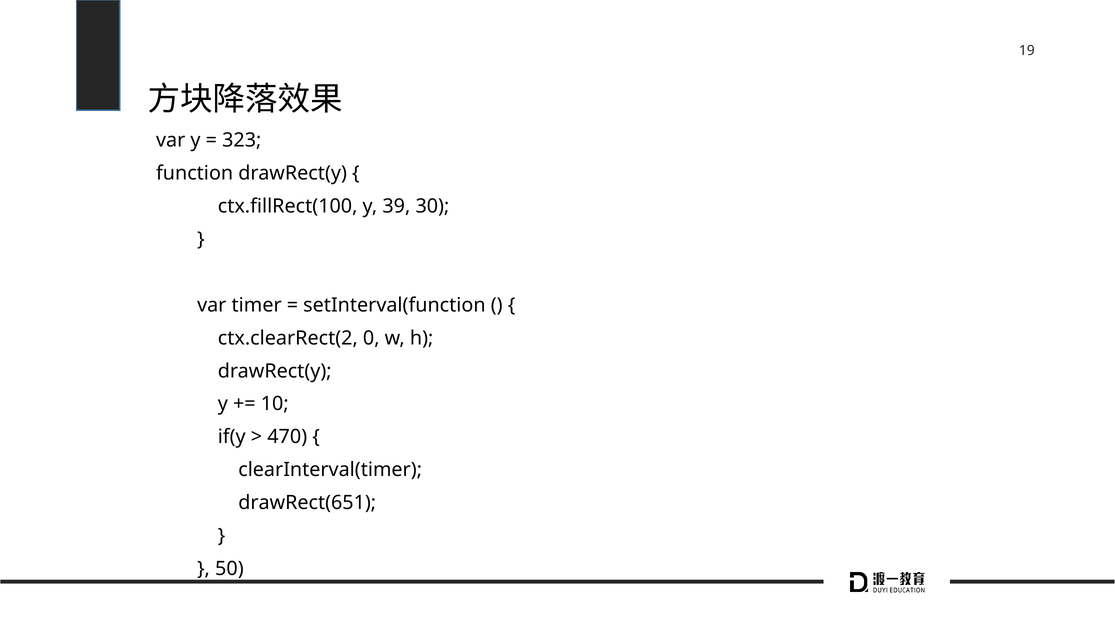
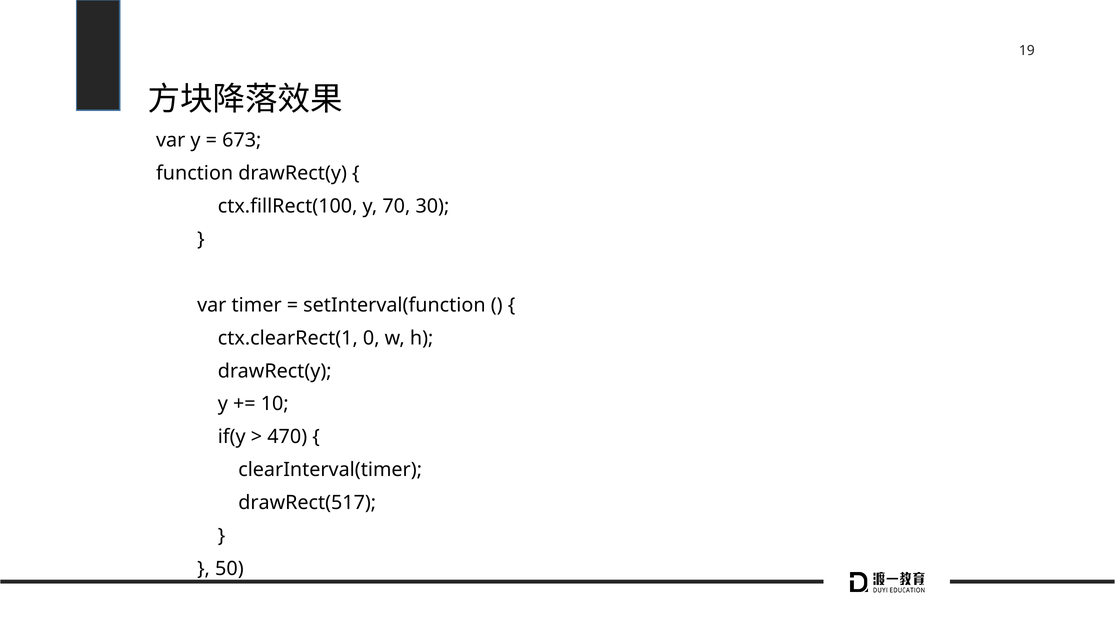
323: 323 -> 673 (242, 140)
39: 39 -> 70 (396, 206)
ctx.clearRect(2: ctx.clearRect(2 -> ctx.clearRect(1 (288, 338)
drawRect(651: drawRect(651 -> drawRect(517 (307, 503)
